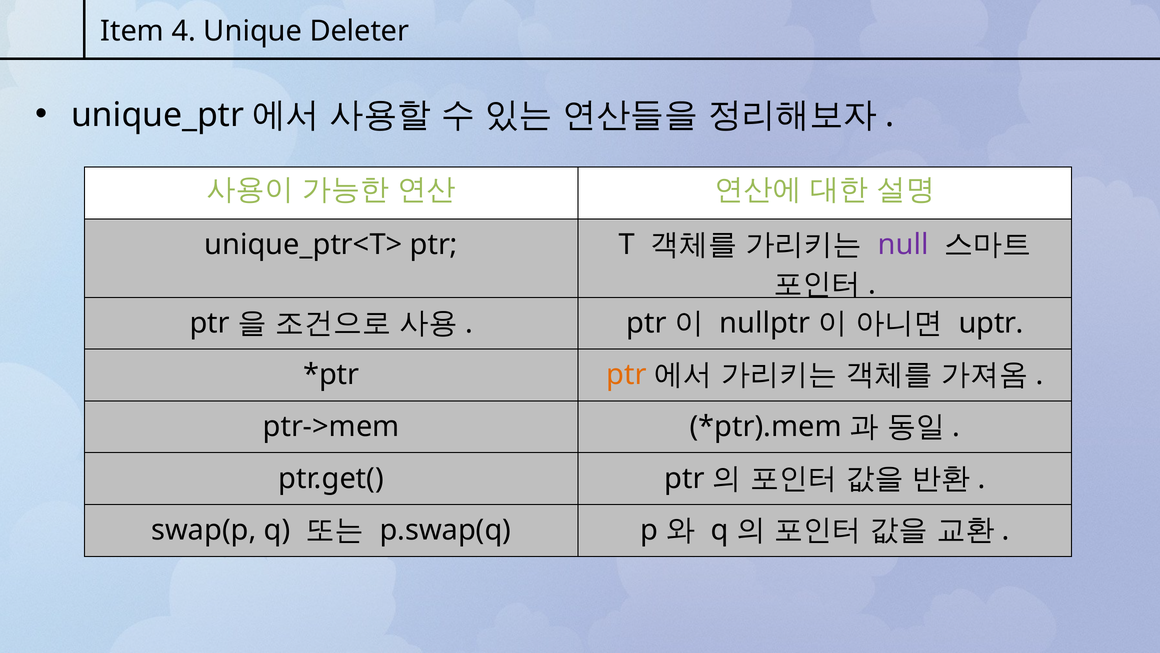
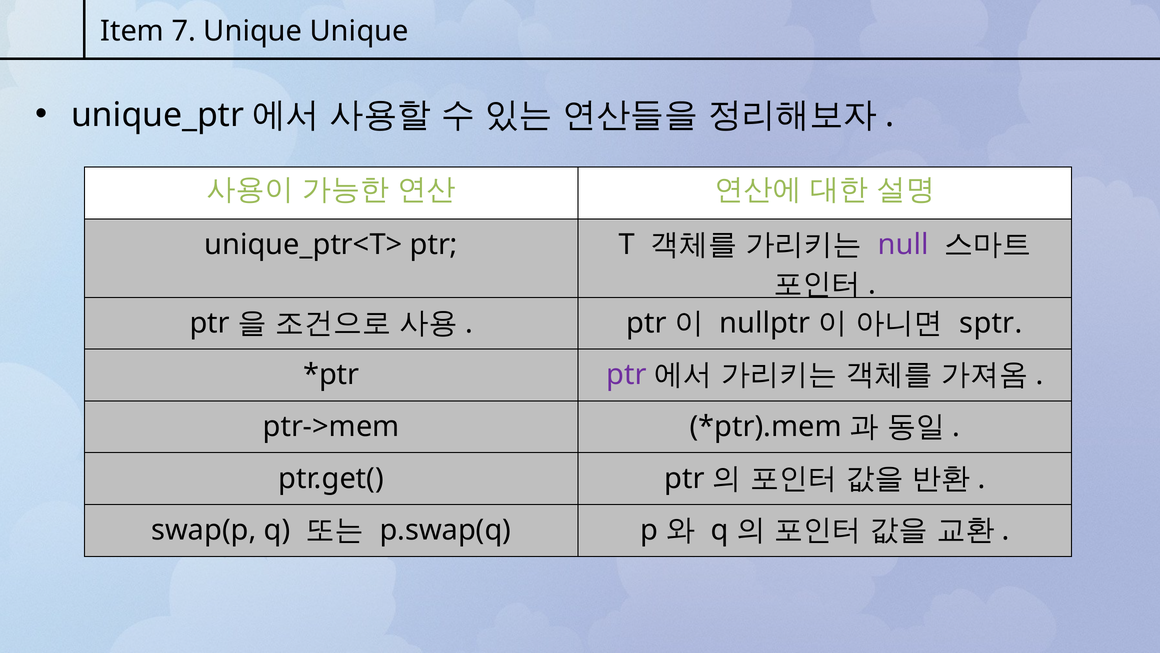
4: 4 -> 7 (184, 31)
Unique Deleter: Deleter -> Unique (359, 31)
uptr: uptr -> sptr (991, 323)
ptr colour: orange -> purple (627, 375)
